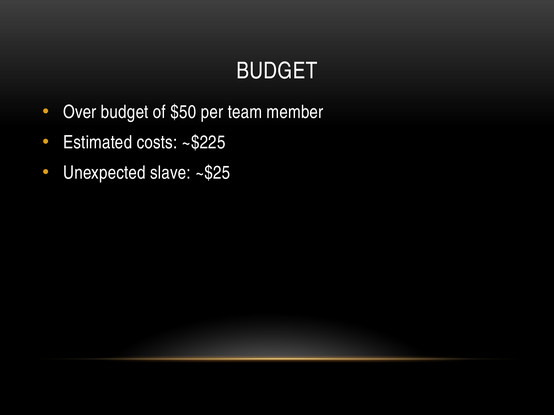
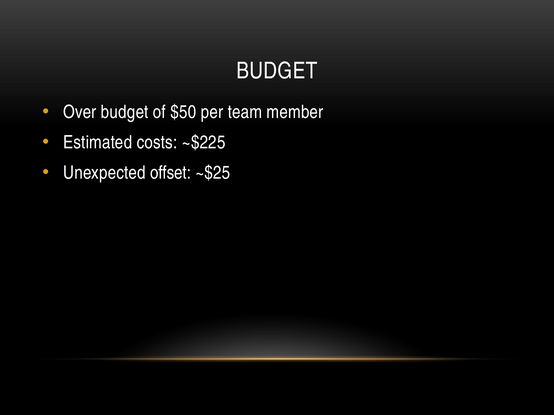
slave: slave -> offset (171, 173)
